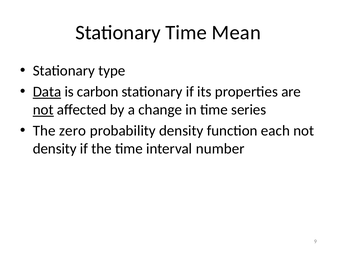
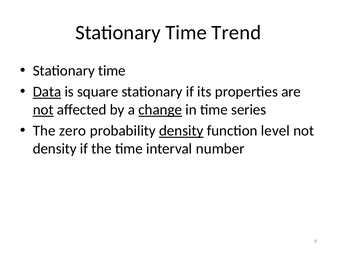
Mean: Mean -> Trend (236, 33)
type: type -> time (112, 71)
carbon: carbon -> square (98, 92)
change underline: none -> present (160, 110)
density underline: none -> present (181, 131)
each: each -> level (275, 131)
